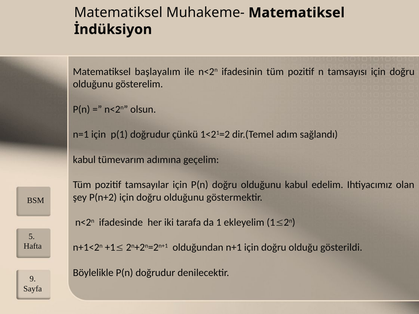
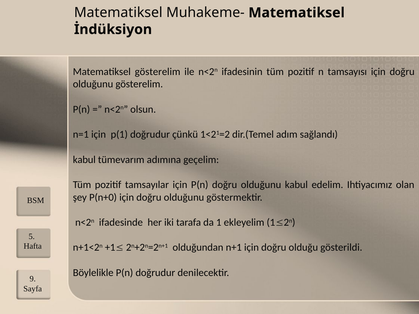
Matematiksel başlayalım: başlayalım -> gösterelim (158, 72)
P(n+2: P(n+2 -> P(n+0 (103, 197)
